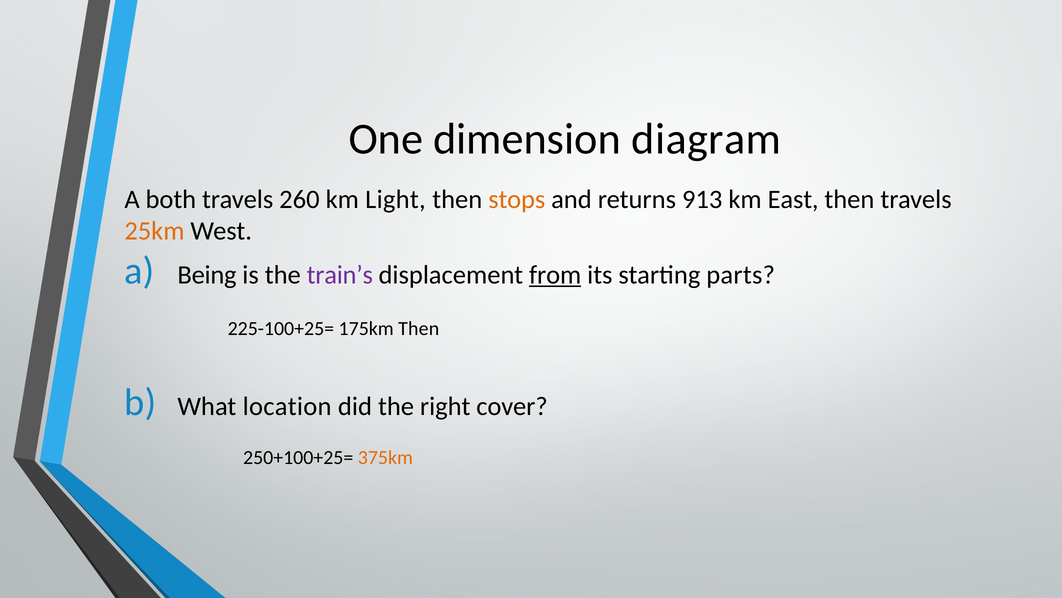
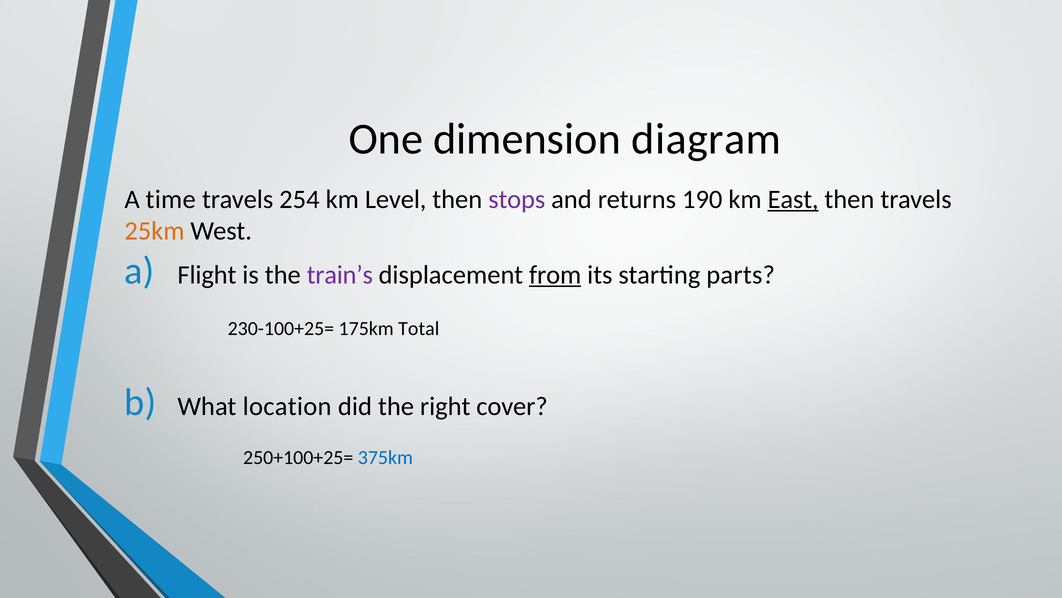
both: both -> time (171, 199)
260: 260 -> 254 (299, 199)
Light: Light -> Level (396, 199)
stops colour: orange -> purple (517, 199)
913: 913 -> 190 (702, 199)
East underline: none -> present (793, 199)
Being: Being -> Flight (207, 275)
225-100+25=: 225-100+25= -> 230-100+25= (281, 328)
175km Then: Then -> Total (419, 328)
375km colour: orange -> blue (385, 457)
